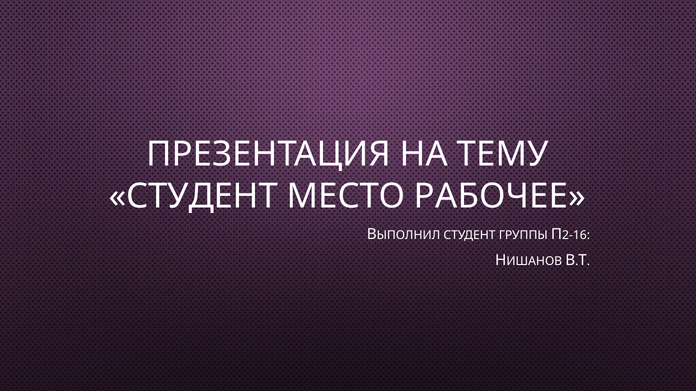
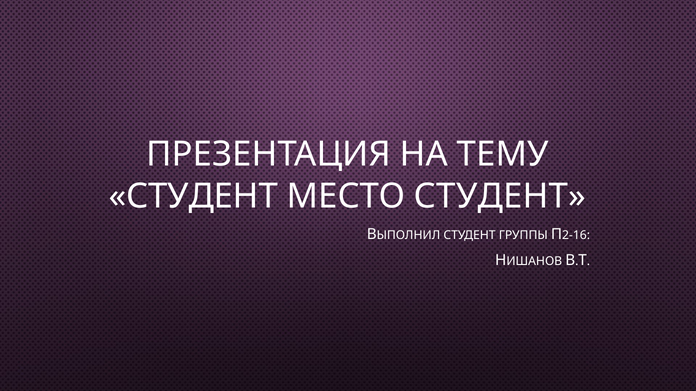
МЕСТО РАБОЧЕЕ: РАБОЧЕЕ -> СТУДЕНТ (500, 196)
